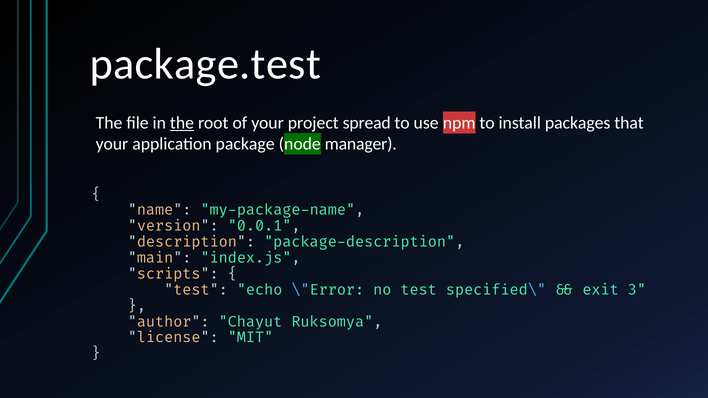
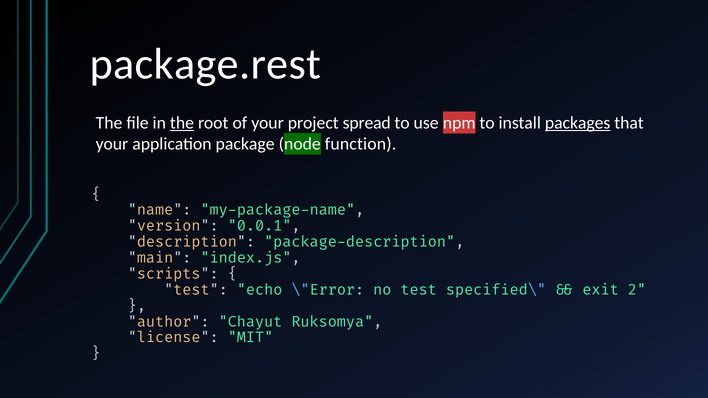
package.test: package.test -> package.rest (205, 64)
packages underline: none -> present (578, 123)
manager: manager -> function (361, 144)
3: 3 -> 2 (637, 290)
